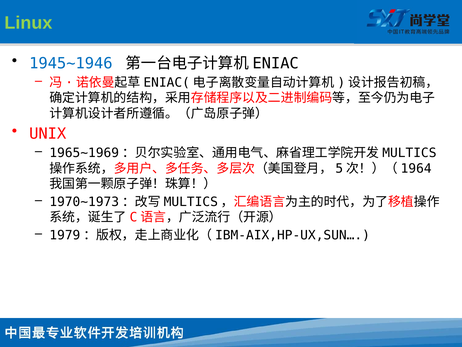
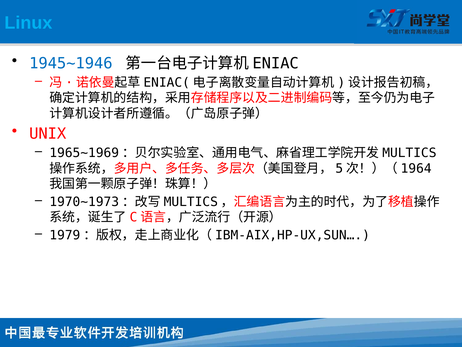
Linux colour: light green -> light blue (29, 23)
